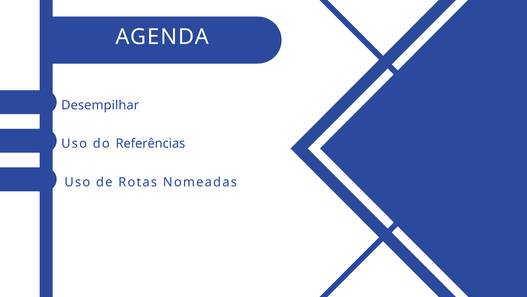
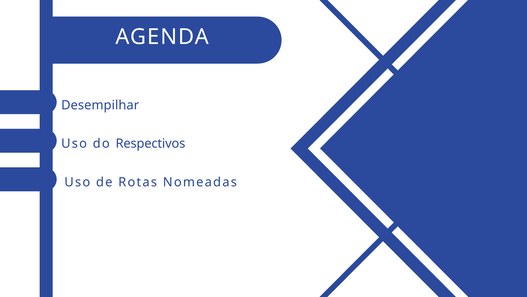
Referências: Referências -> Respectivos (150, 143)
